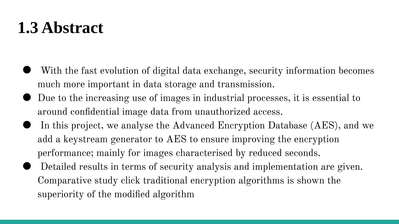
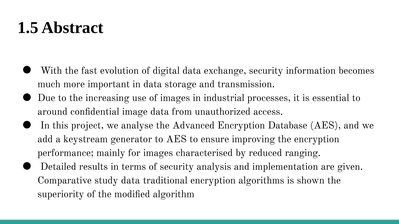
1.3: 1.3 -> 1.5 (28, 28)
seconds: seconds -> ranging (303, 153)
study click: click -> data (131, 181)
